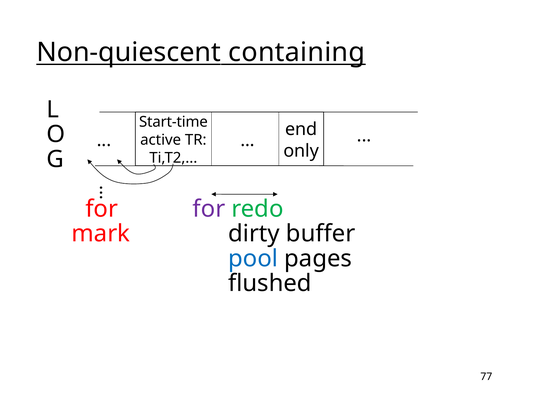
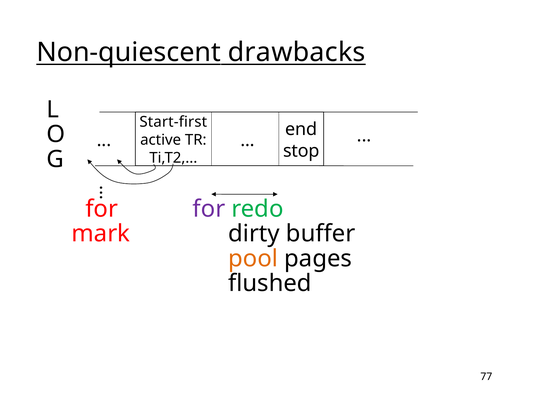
containing: containing -> drawbacks (297, 52)
Start-time: Start-time -> Start-first (173, 122)
only: only -> stop (301, 151)
pool colour: blue -> orange (253, 259)
